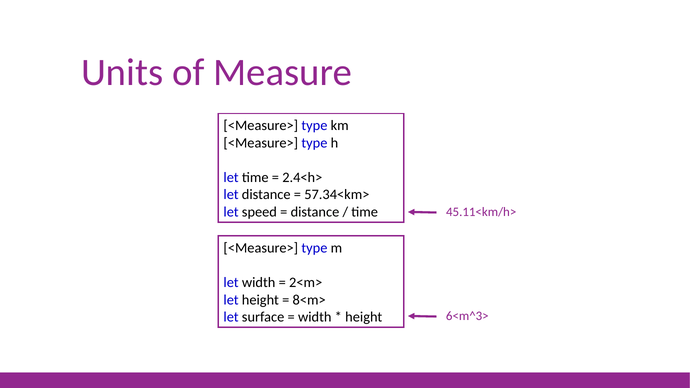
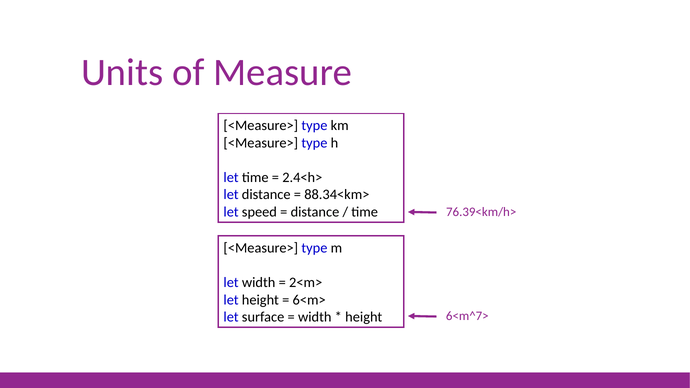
57.34<km>: 57.34<km> -> 88.34<km> (337, 195)
45.11<km/h>: 45.11<km/h> -> 76.39<km/h> (481, 212)
8<m>: 8<m> -> 6<m> (309, 300)
6<m^3>: 6<m^3> -> 6<m^7> (467, 316)
